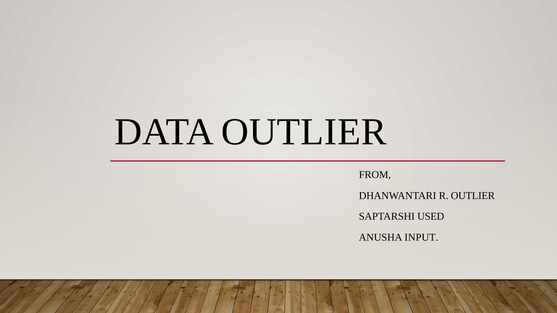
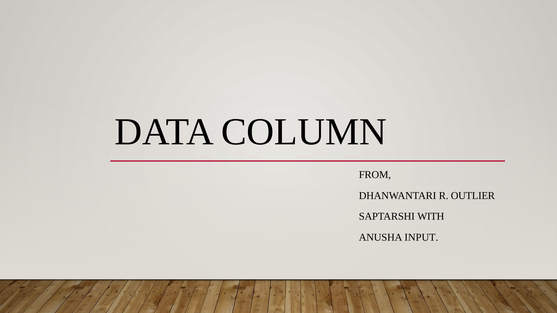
DATA OUTLIER: OUTLIER -> COLUMN (304, 132)
USED: USED -> WITH (431, 217)
